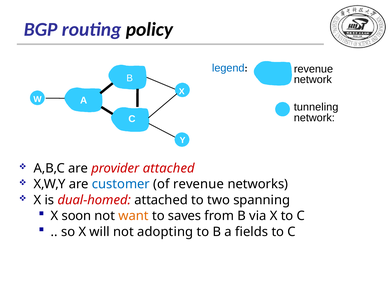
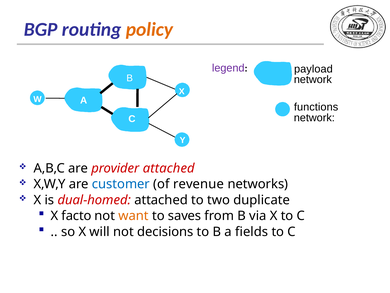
policy colour: black -> orange (149, 29)
legend colour: blue -> purple (228, 68)
revenue: revenue -> payload (313, 69)
tunneling: tunneling -> functions (316, 107)
spanning: spanning -> duplicate (262, 200)
soon: soon -> facto (76, 216)
adopting: adopting -> decisions (165, 231)
